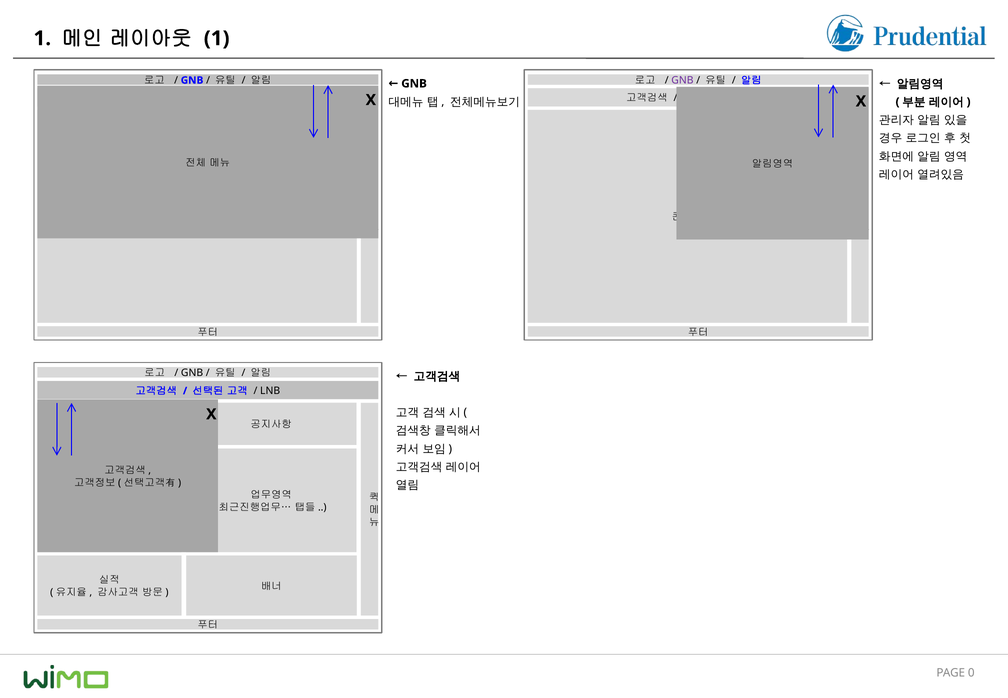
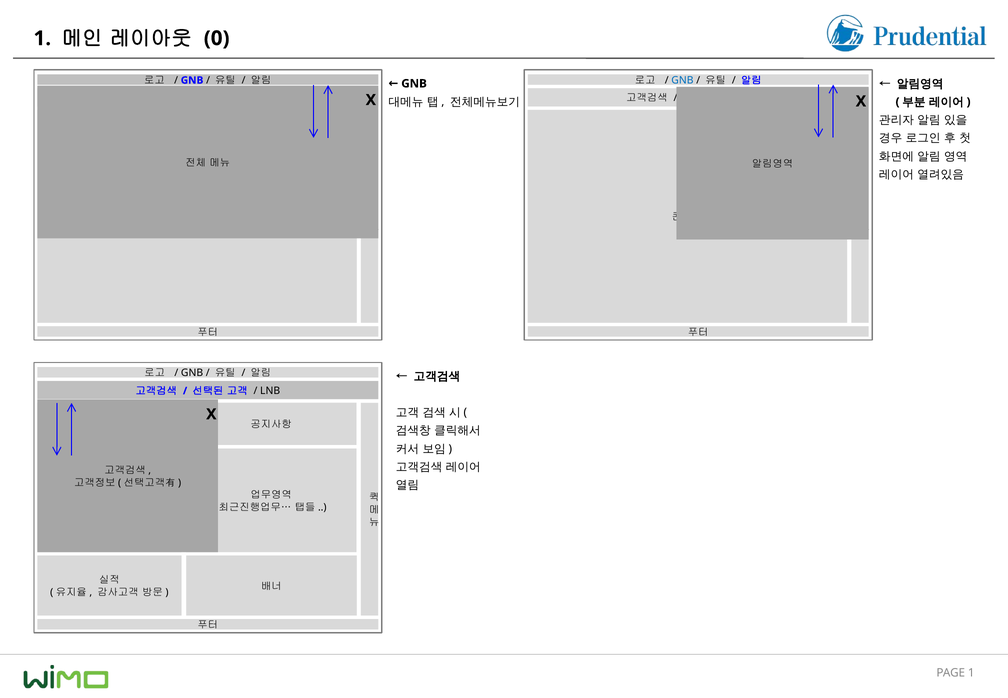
1: 1 -> 0 (217, 38)
GNB colour: purple -> blue (682, 80)
PAGE 0: 0 -> 1 (971, 673)
